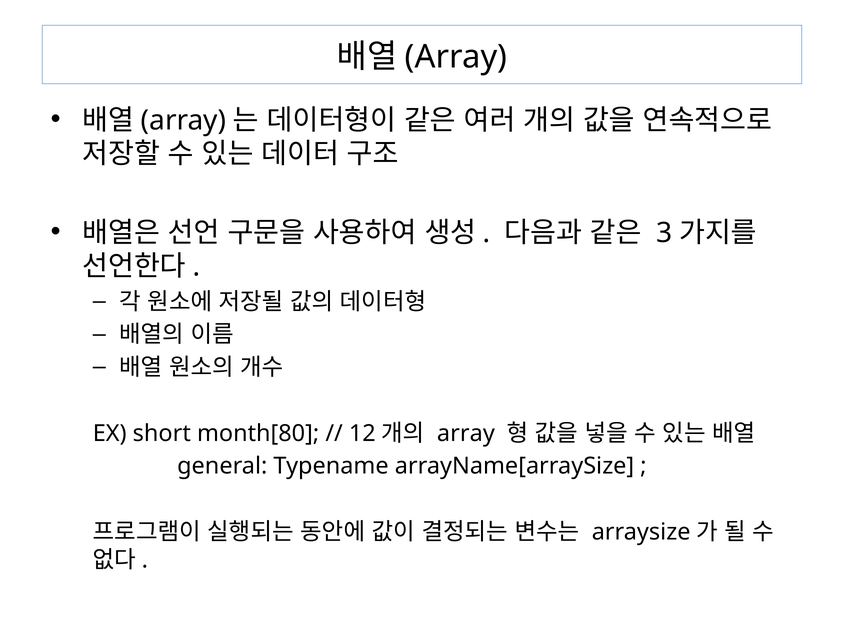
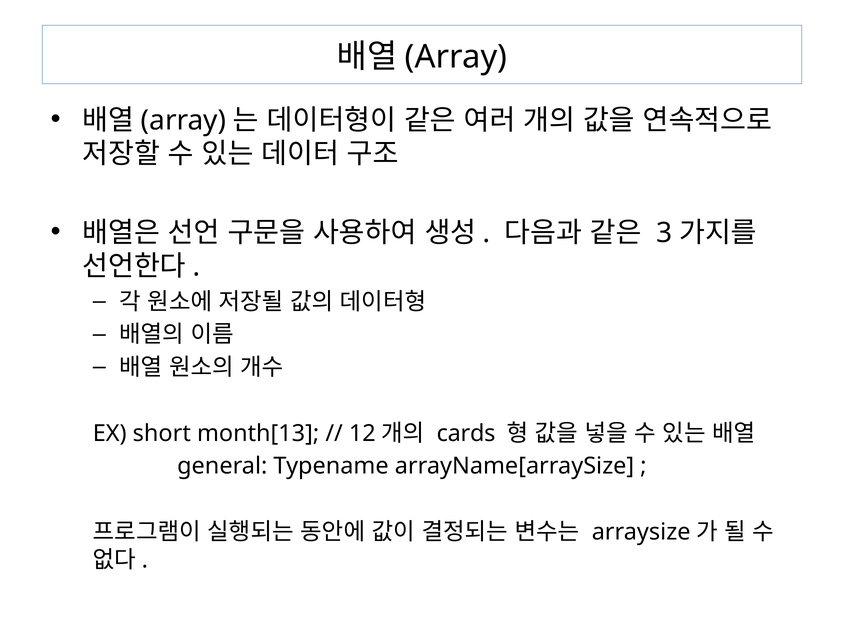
month[80: month[80 -> month[13 (258, 433)
array: array -> cards (466, 433)
